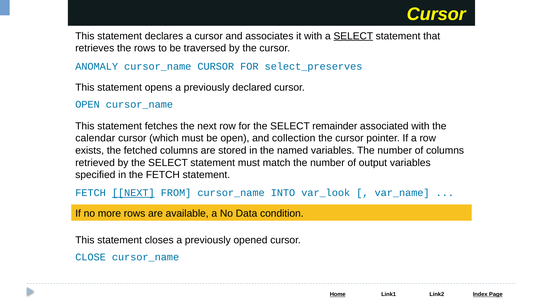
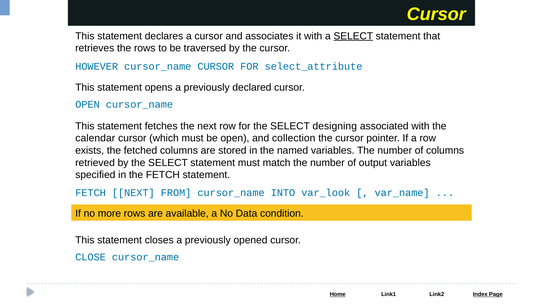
ANOMALY: ANOMALY -> HOWEVER (97, 66)
select_preserves: select_preserves -> select_attribute (314, 66)
remainder: remainder -> designing (335, 126)
NEXT underline: present -> none (133, 193)
